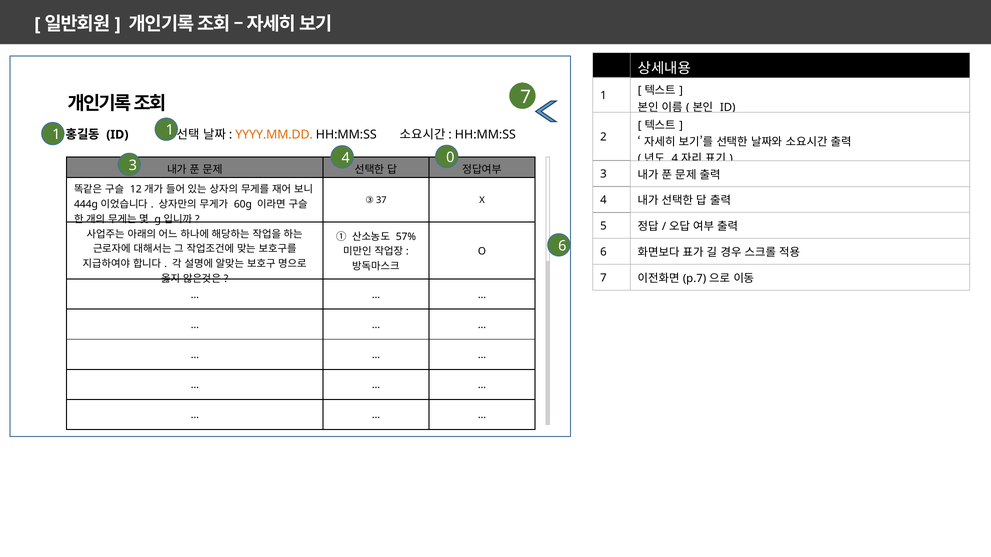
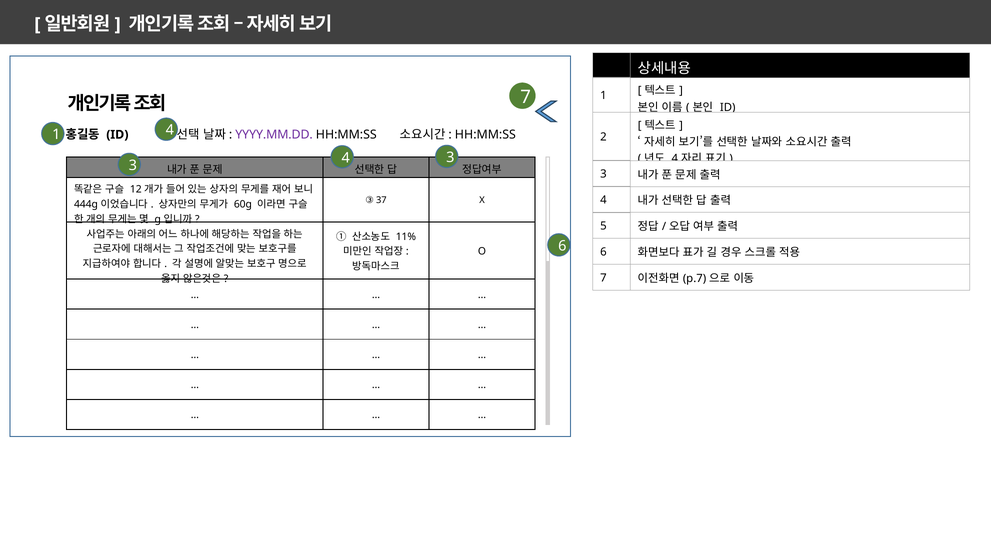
YYYY.MM.DD colour: orange -> purple (274, 135)
1 1: 1 -> 4 (170, 130)
4 0: 0 -> 3 (450, 158)
57%: 57% -> 11% (406, 237)
